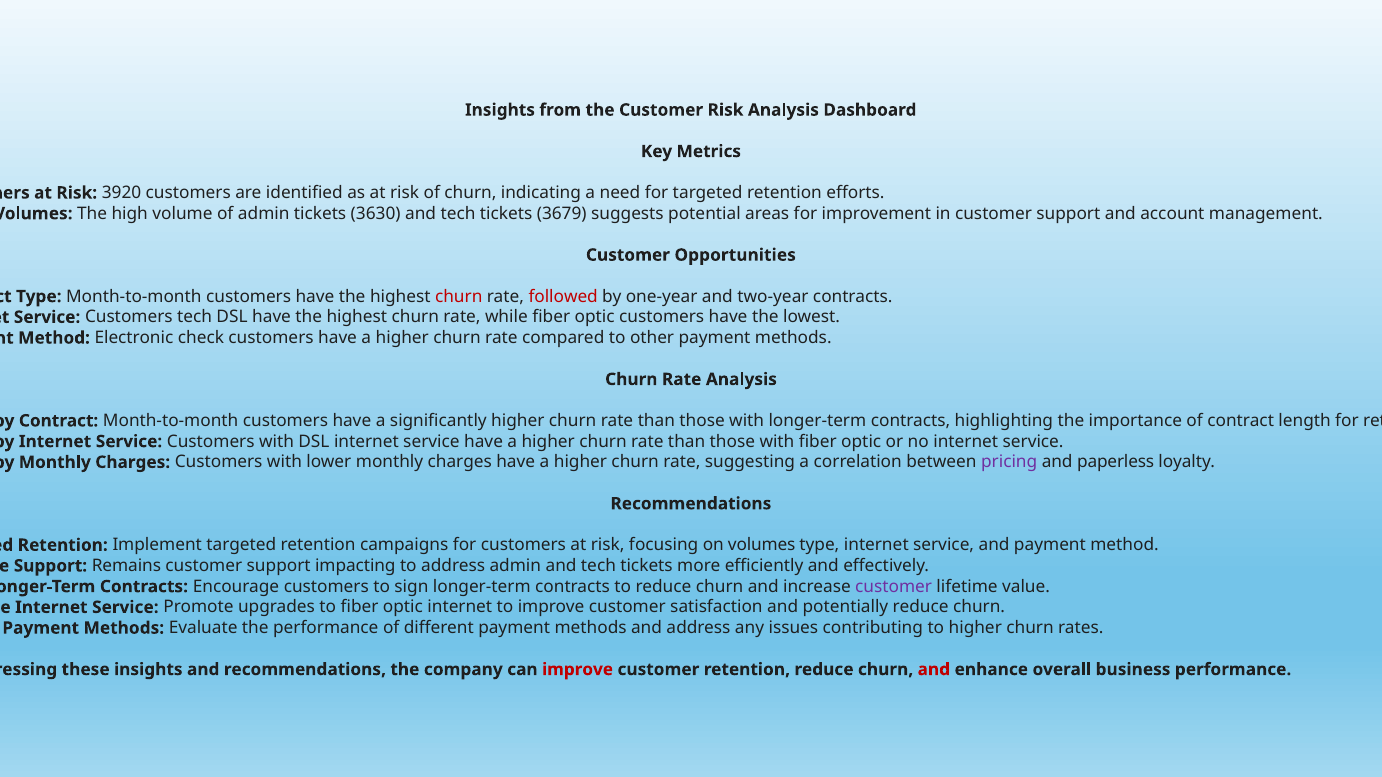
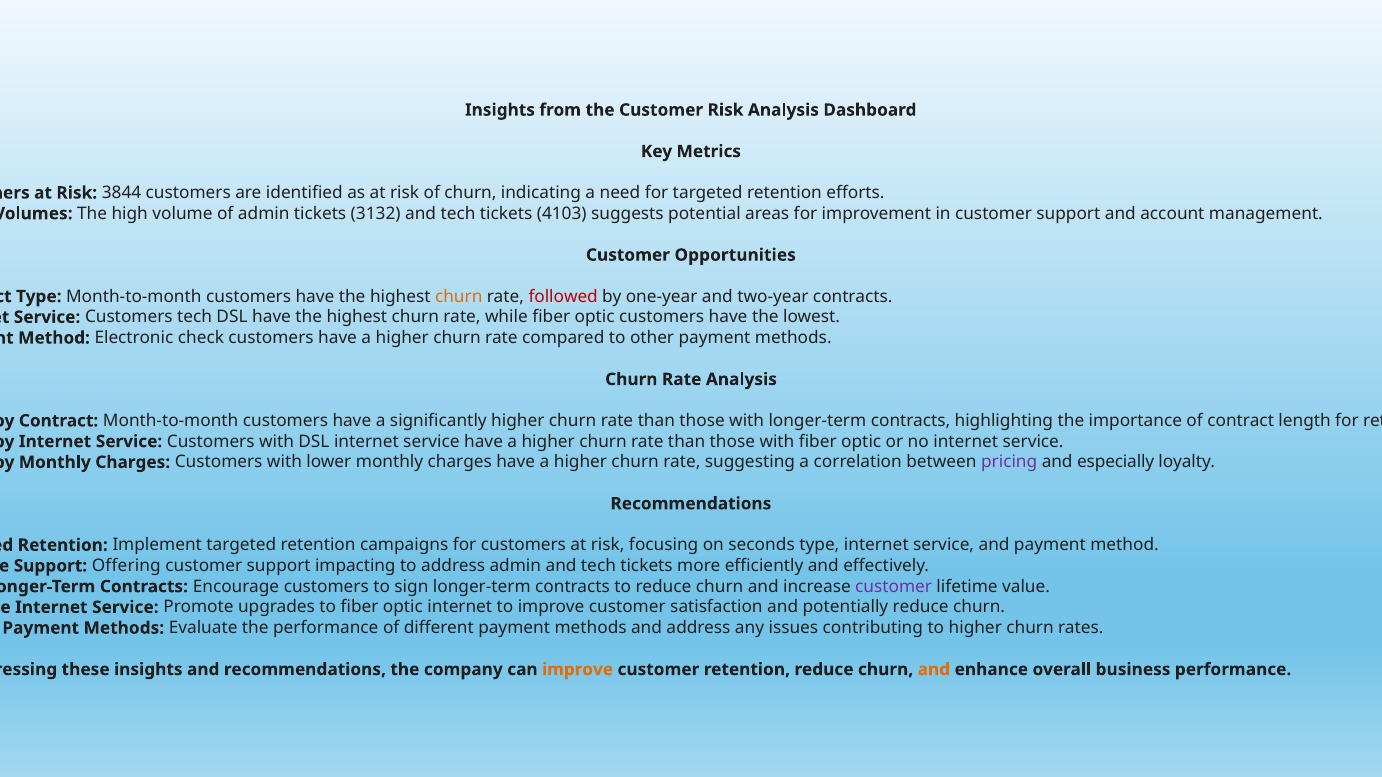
3920: 3920 -> 3844 (122, 193)
3630: 3630 -> 3132 (376, 214)
3679: 3679 -> 4103 (562, 214)
churn colour: red -> orange (459, 297)
paperless: paperless -> especially (1116, 462)
on volumes: volumes -> seconds (762, 545)
Remains: Remains -> Offering (126, 566)
improve colour: red -> orange (578, 670)
and colour: red -> orange (934, 670)
